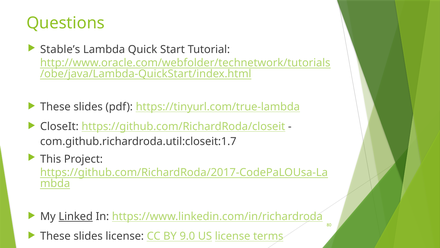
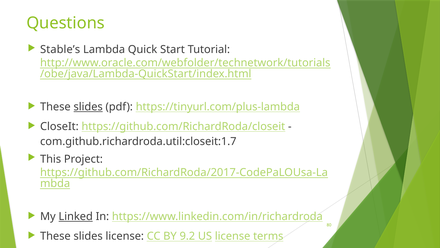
slides underline: none -> present (88, 107)
https://tinyurl.com/true-lambda: https://tinyurl.com/true-lambda -> https://tinyurl.com/plus-lambda (218, 107)
9.0: 9.0 -> 9.2 (187, 236)
